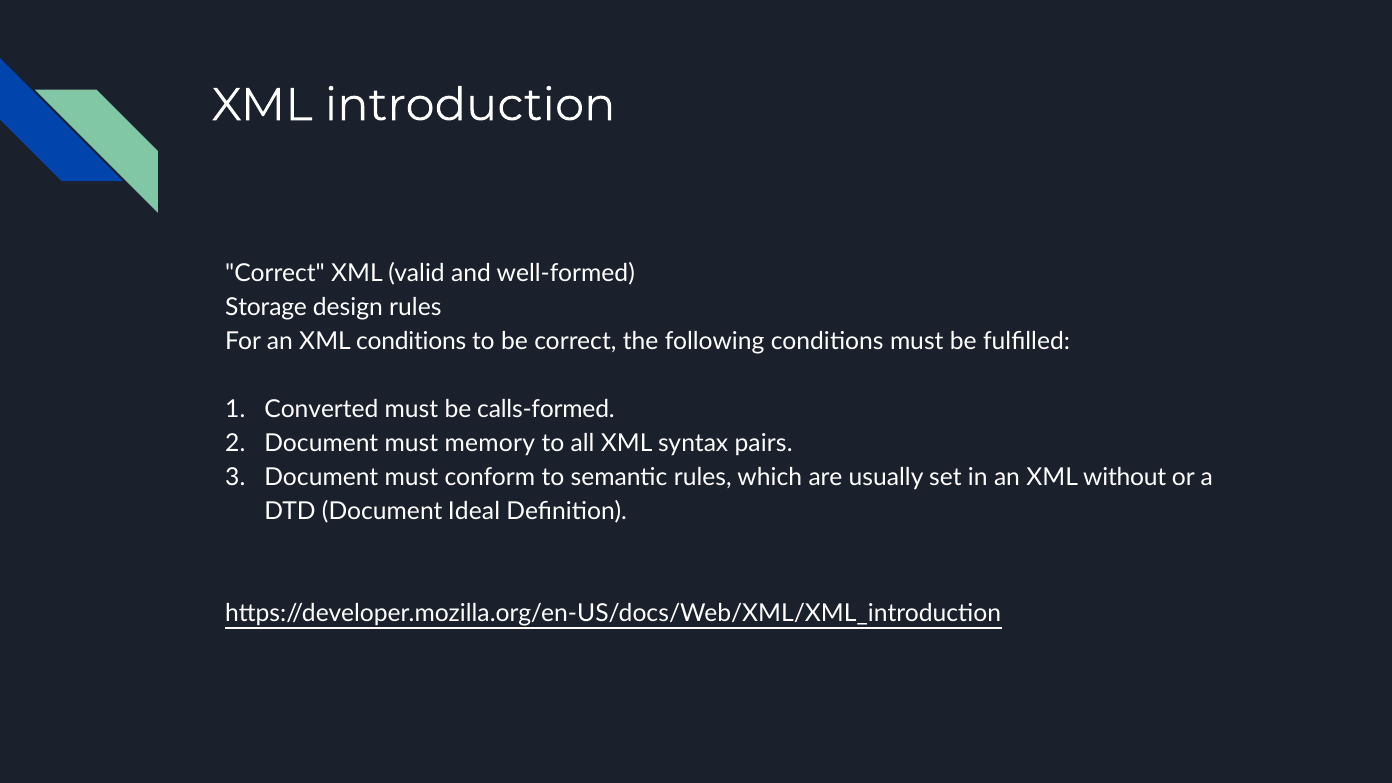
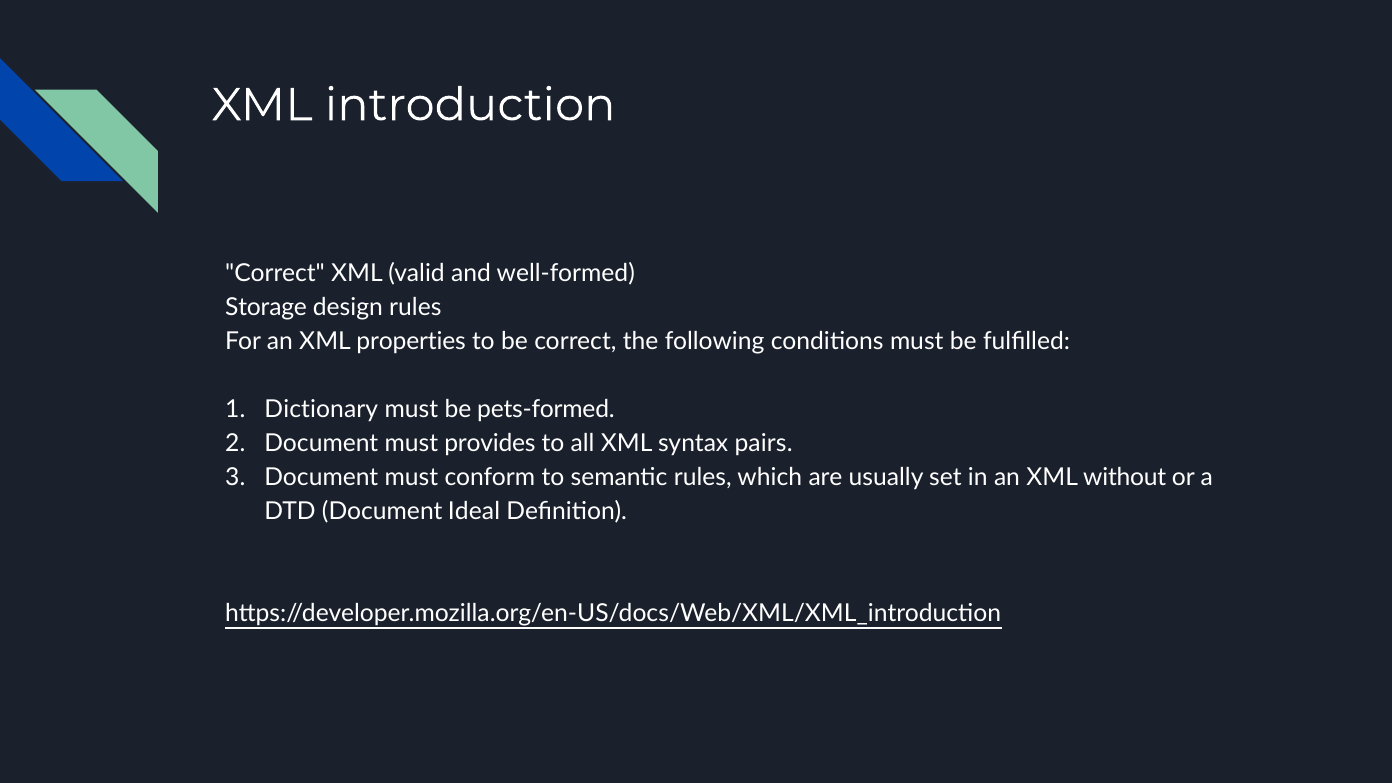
XML conditions: conditions -> properties (411, 341)
Converted: Converted -> Dictionary (321, 409)
calls-formed: calls-formed -> pets-formed (546, 409)
memory: memory -> provides (490, 443)
